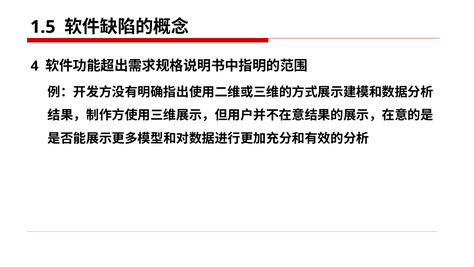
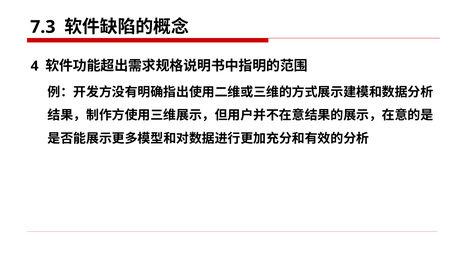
1.5: 1.5 -> 7.3 (43, 27)
